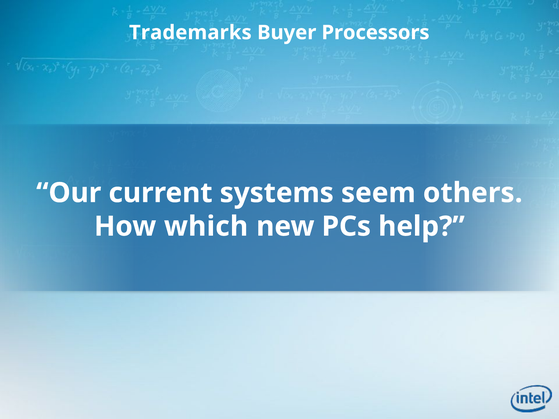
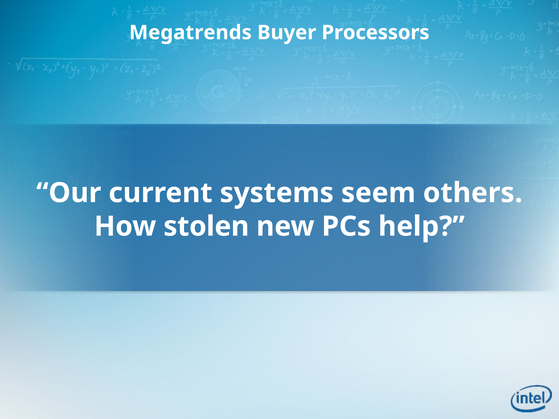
Trademarks: Trademarks -> Megatrends (190, 33)
which: which -> stolen (206, 227)
